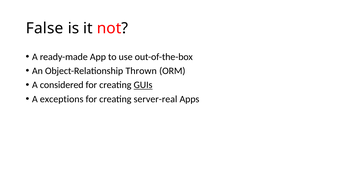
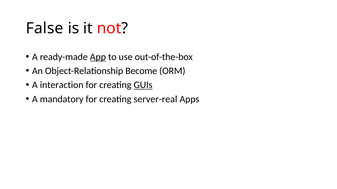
App underline: none -> present (98, 57)
Thrown: Thrown -> Become (141, 71)
considered: considered -> interaction (62, 85)
exceptions: exceptions -> mandatory (62, 99)
